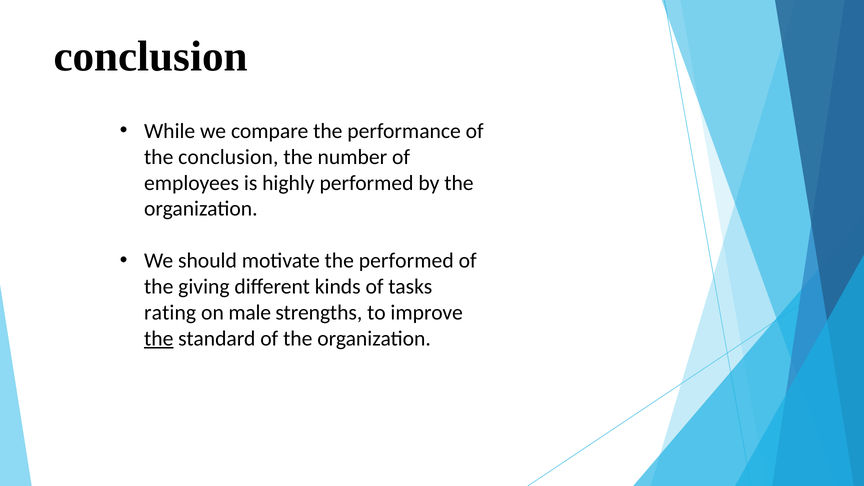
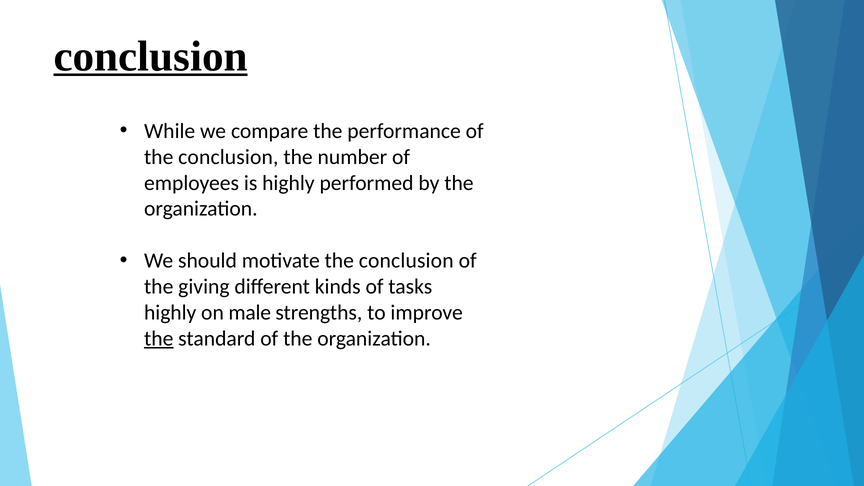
conclusion underline: none -> present (151, 56)
motivate the performed: performed -> conclusion (406, 261)
rating: rating -> highly (170, 312)
